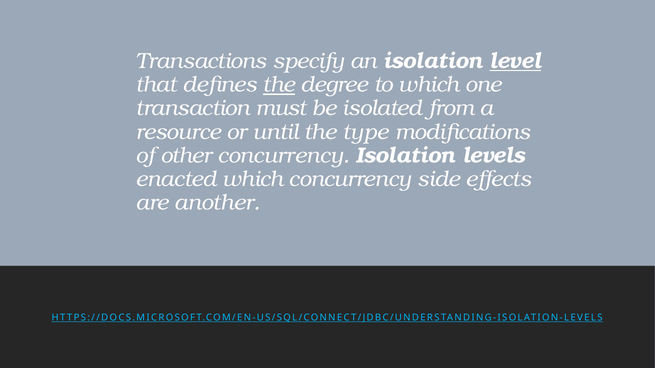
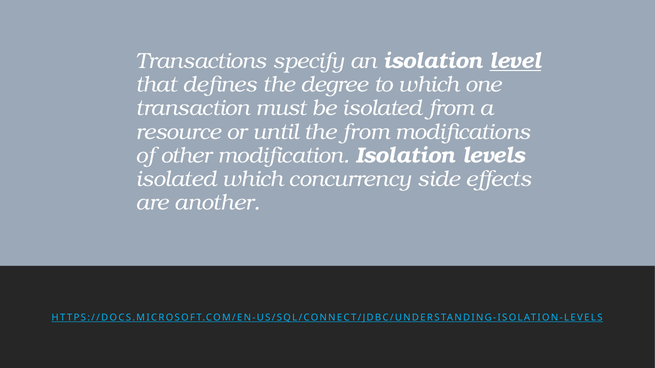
the underline: present -> none (279, 85)
the type: type -> from (366, 132)
other concurrency: concurrency -> modification (284, 156)
enacted: enacted -> isolated (176, 179)
